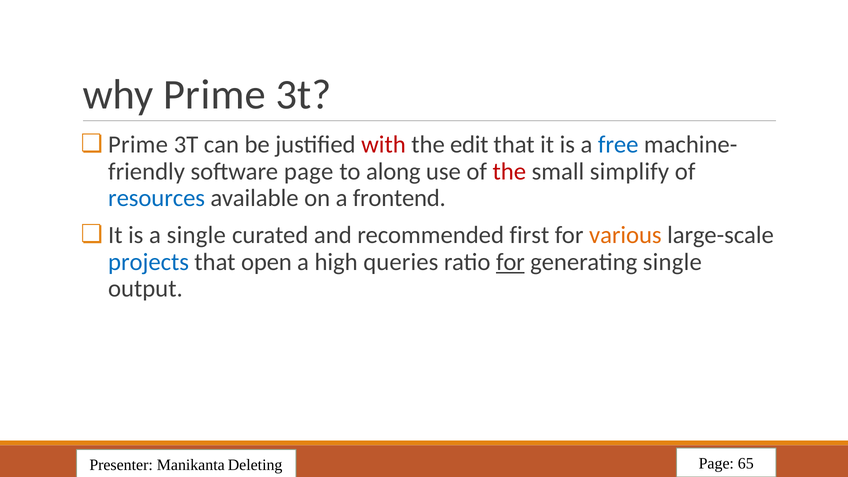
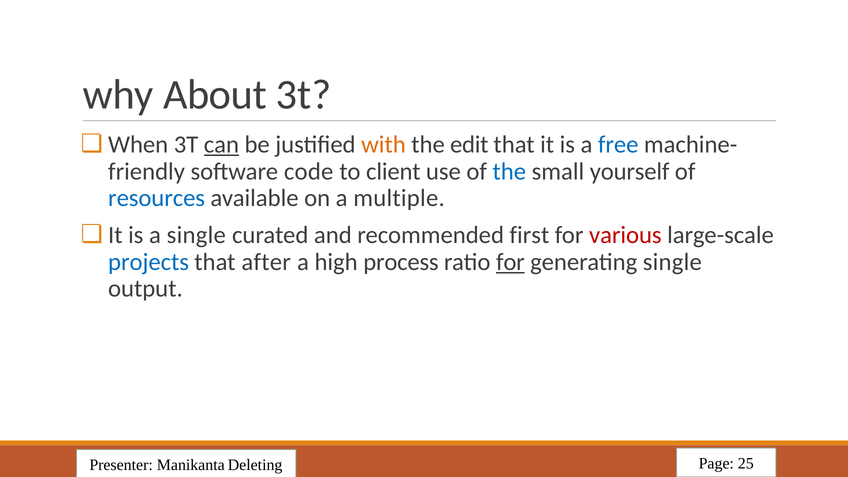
why Prime: Prime -> About (215, 95)
Prime: Prime -> When (138, 145)
can underline: none -> present (221, 145)
with colour: red -> orange (383, 145)
software page: page -> code (309, 171)
along: along -> client (393, 171)
the colour: red -> blue (509, 171)
simplify: simplify -> yourself (630, 171)
frontend: frontend -> multiple (399, 198)
various colour: orange -> red (625, 235)
open: open -> after (266, 262)
queries: queries -> process (401, 262)
65: 65 -> 25 (746, 464)
